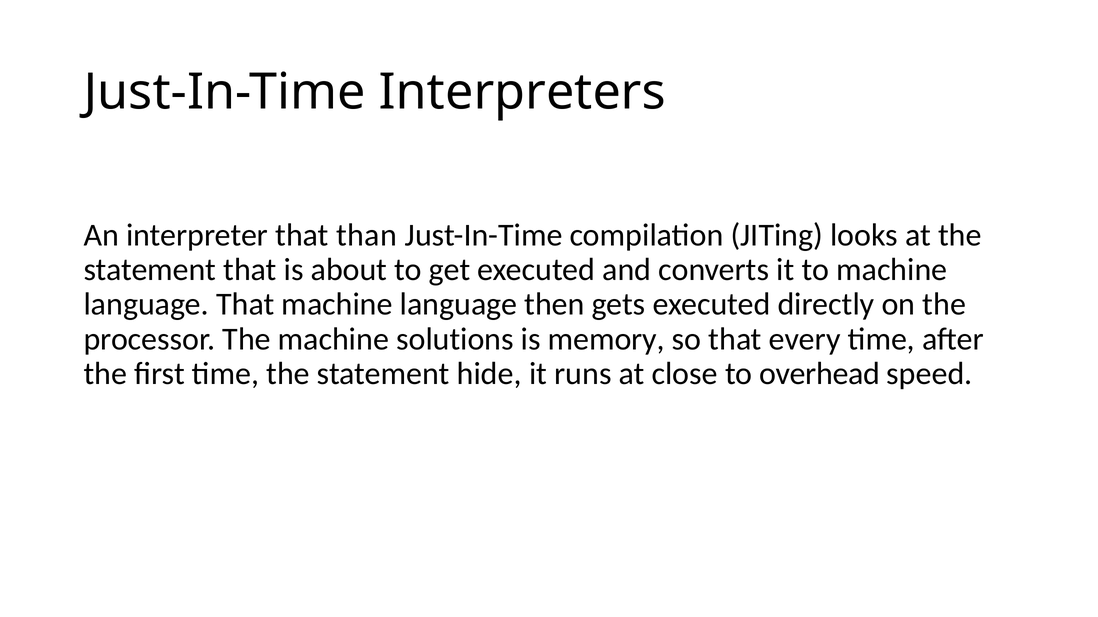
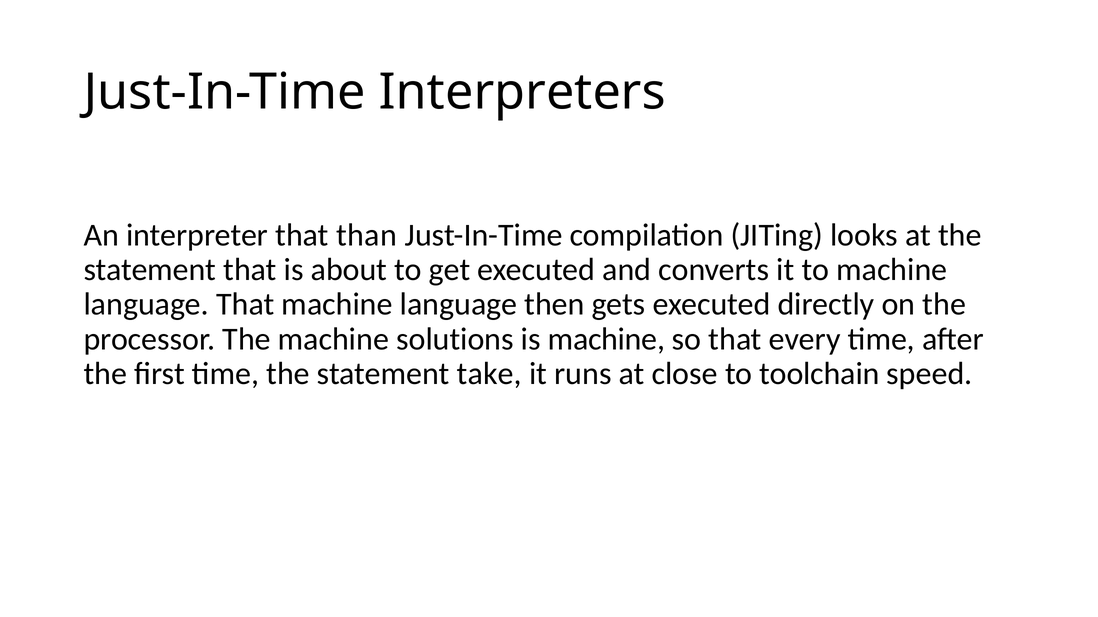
is memory: memory -> machine (606, 339)
hide: hide -> take (489, 374)
overhead: overhead -> toolchain (819, 374)
